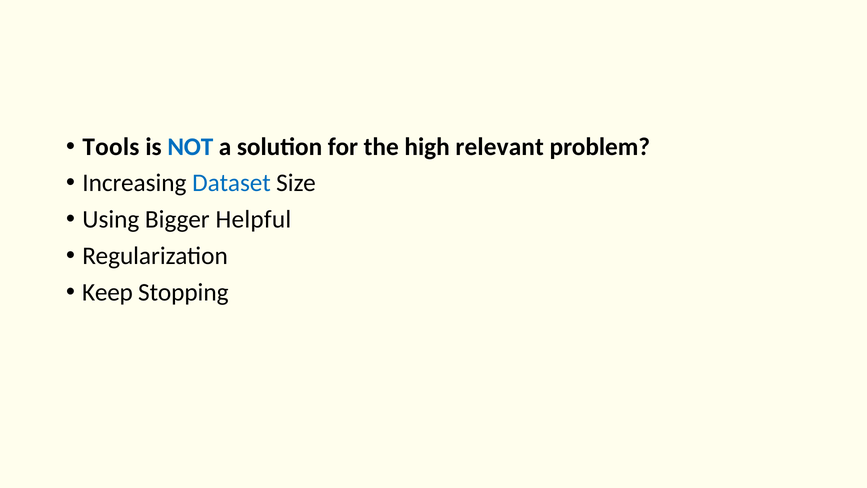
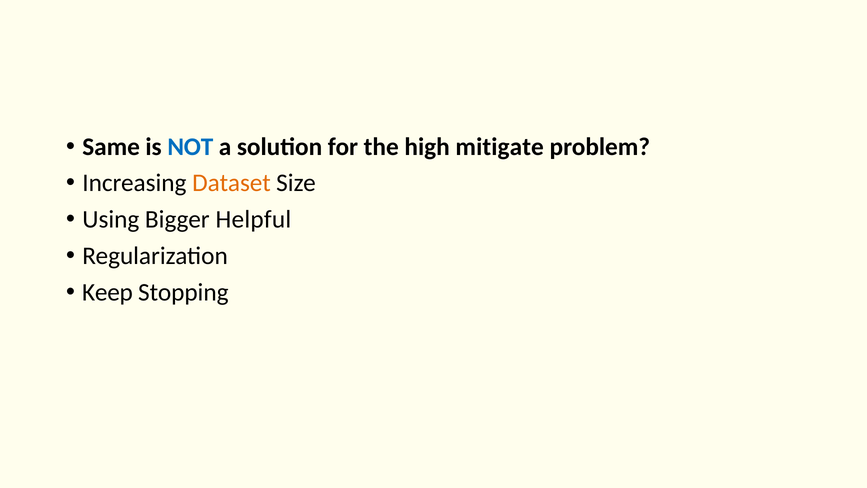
Tools: Tools -> Same (111, 147)
relevant: relevant -> mitigate (500, 147)
Dataset colour: blue -> orange (231, 183)
